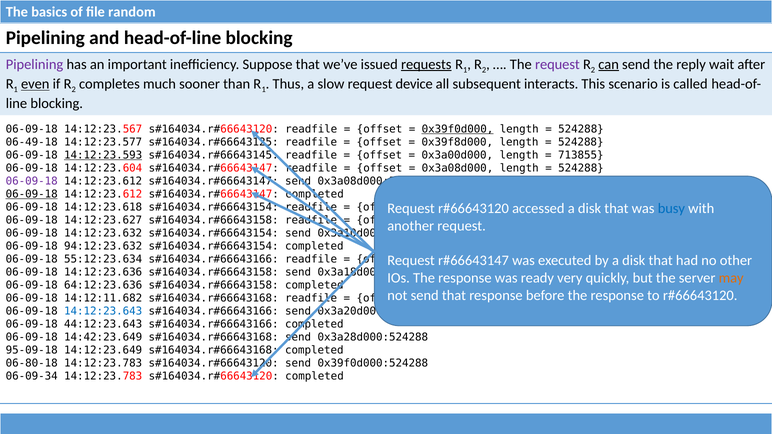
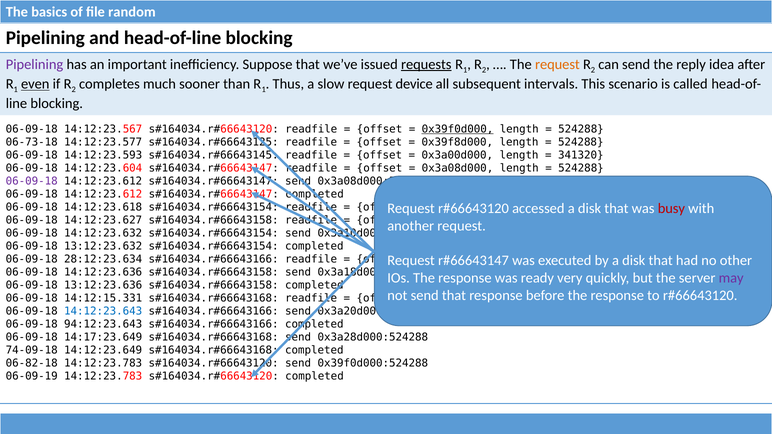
request colour: purple -> orange (557, 64)
can underline: present -> none (609, 64)
wait: wait -> idea (722, 64)
interacts: interacts -> intervals (551, 84)
06-49-18: 06-49-18 -> 06-73-18 (32, 142)
14:12:23.593 underline: present -> none (103, 155)
713855: 713855 -> 341320 (581, 155)
06-09-18 underline: present -> none (32, 194)
busy colour: blue -> red (671, 209)
94:12:23.632: 94:12:23.632 -> 13:12:23.632 (103, 246)
55:12:23.634: 55:12:23.634 -> 28:12:23.634 (103, 259)
may colour: orange -> purple (731, 278)
64:12:23.636: 64:12:23.636 -> 13:12:23.636 (103, 285)
14:12:11.682: 14:12:11.682 -> 14:12:15.331 (103, 298)
44:12:23.643: 44:12:23.643 -> 94:12:23.643 (103, 324)
14:42:23.649: 14:42:23.649 -> 14:17:23.649 (103, 338)
95-09-18: 95-09-18 -> 74-09-18 (32, 351)
06-80-18: 06-80-18 -> 06-82-18 (32, 364)
06-09-34: 06-09-34 -> 06-09-19 (32, 377)
